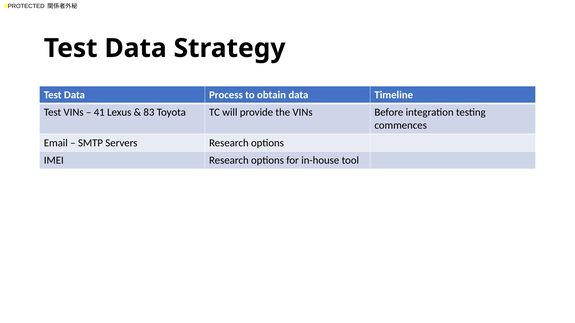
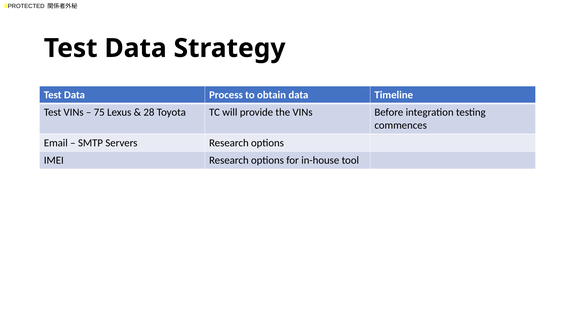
41: 41 -> 75 (99, 112)
83: 83 -> 28 (149, 112)
